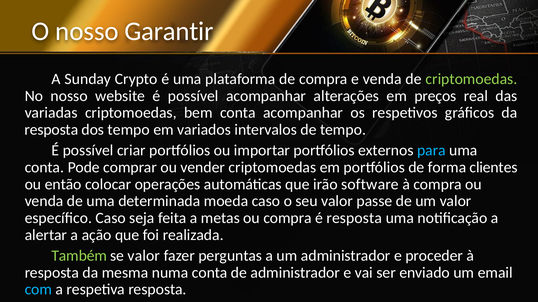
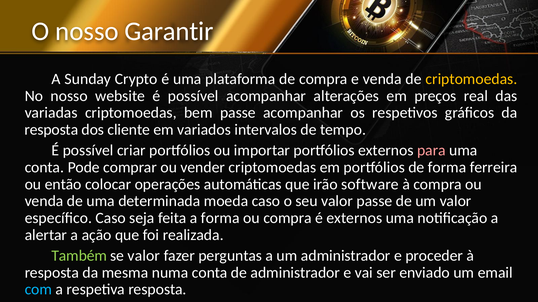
criptomoedas colour: light green -> yellow (472, 79)
bem conta: conta -> passe (238, 113)
dos tempo: tempo -> cliente (129, 130)
para colour: light blue -> pink (431, 151)
clientes: clientes -> ferreira (493, 168)
a metas: metas -> forma (220, 218)
é resposta: resposta -> externos (354, 218)
